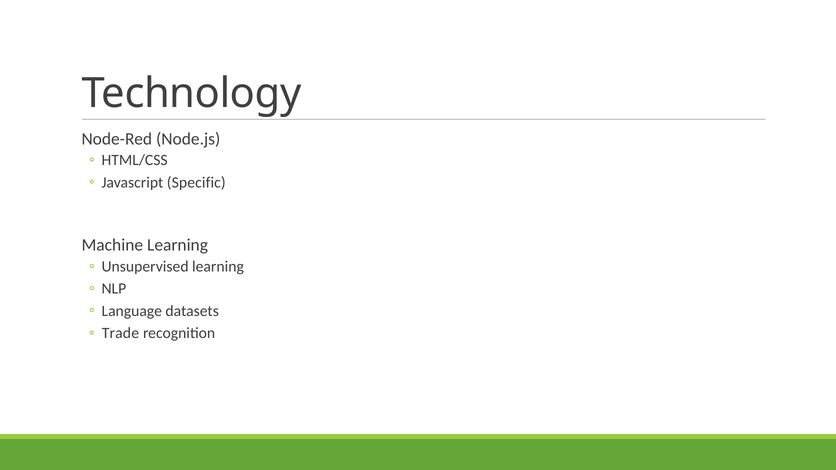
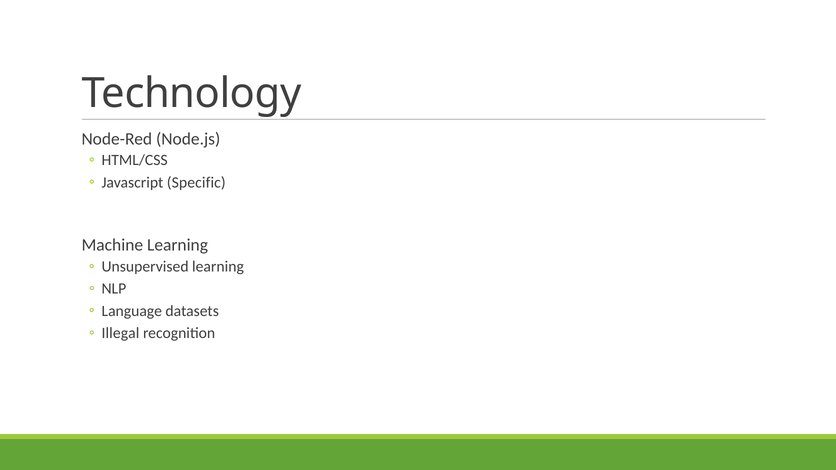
Trade: Trade -> Illegal (120, 333)
